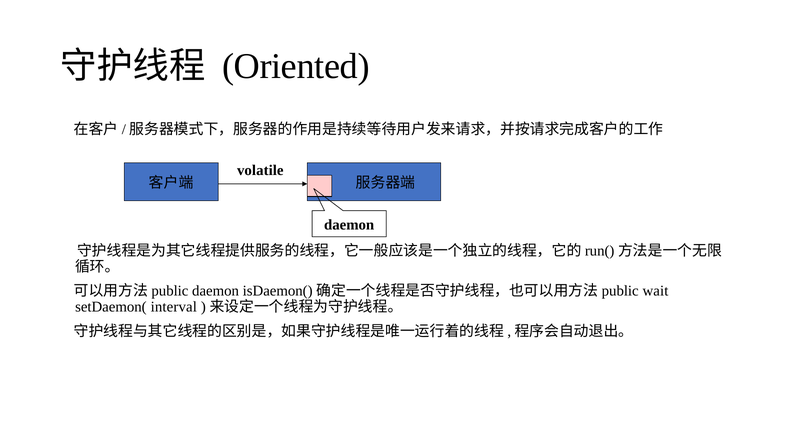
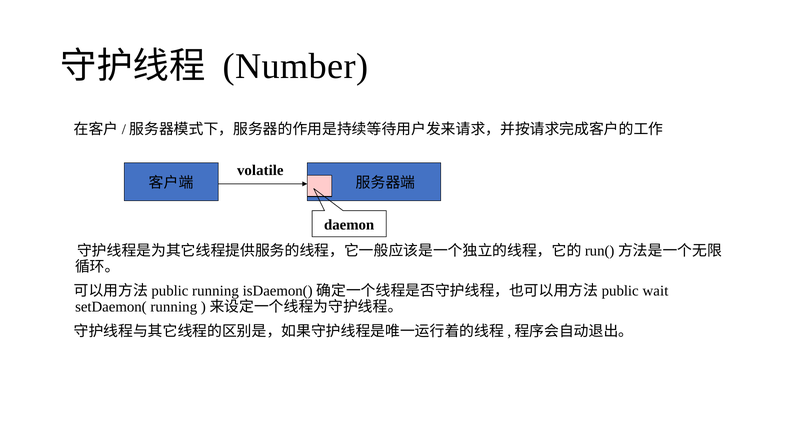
Oriented: Oriented -> Number (296, 66)
daemon: daemon -> running (216, 291)
setDaemon( interval: interval -> running (174, 307)
